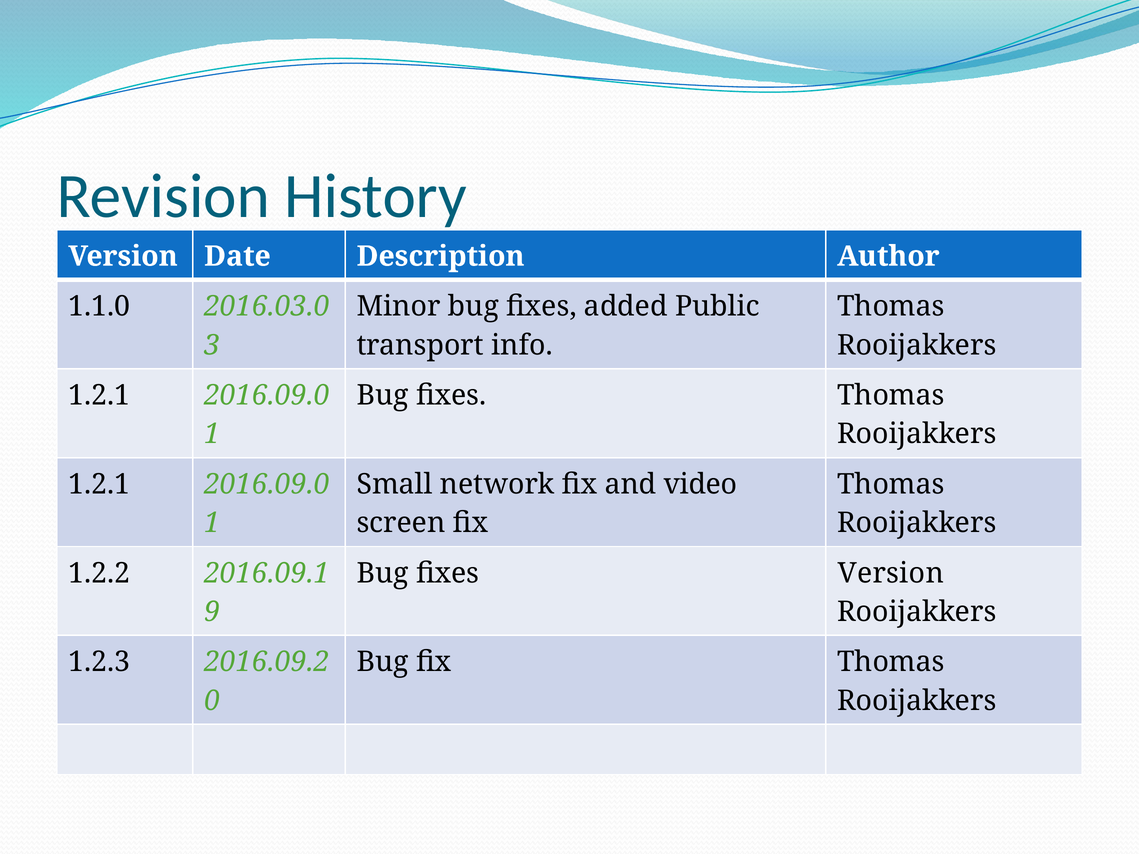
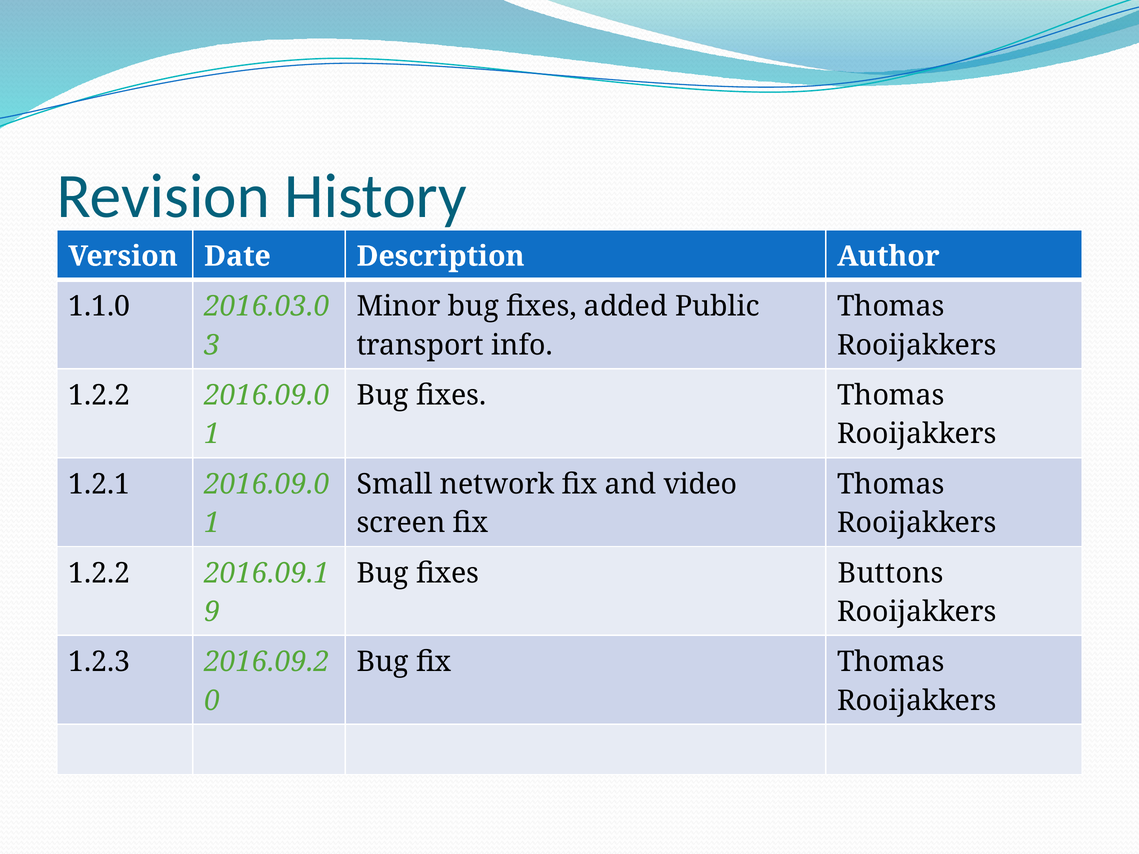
1.2.1: 1.2.1 -> 1.2.2 (99, 395)
fixes Version: Version -> Buttons (891, 573)
